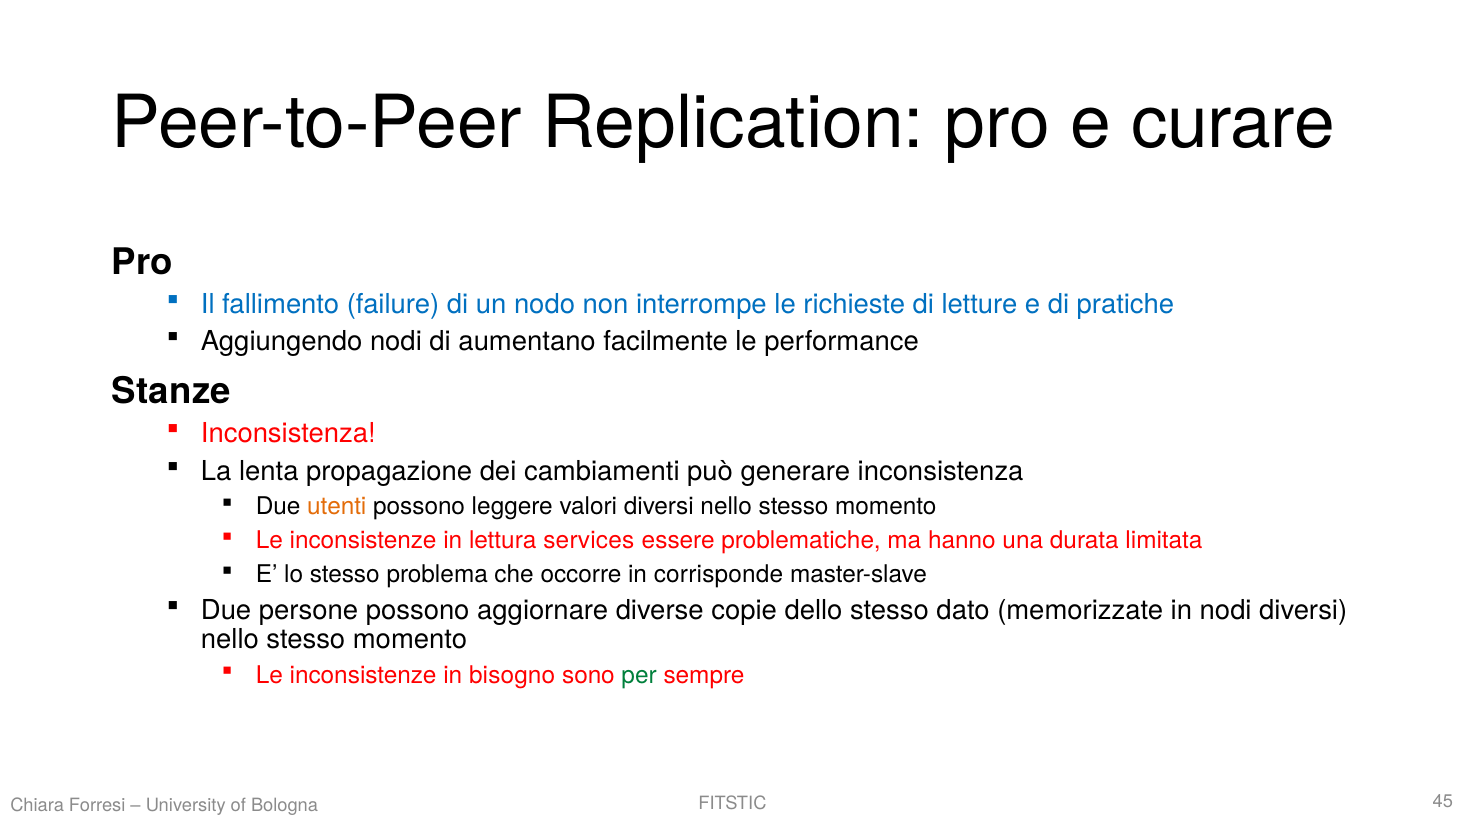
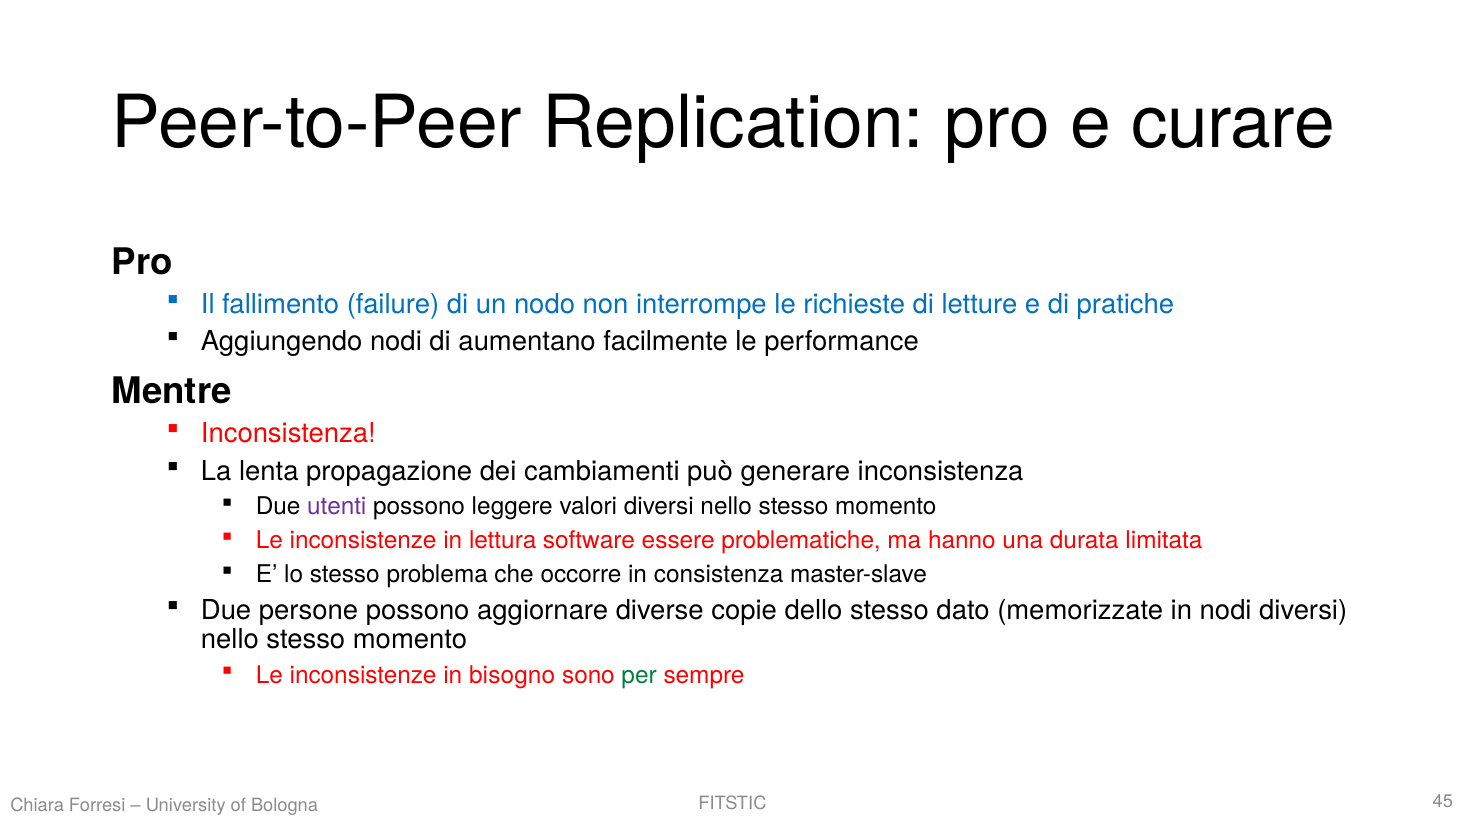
Stanze: Stanze -> Mentre (172, 392)
utenti colour: orange -> purple (337, 507)
services: services -> software (589, 541)
corrisponde: corrisponde -> consistenza (719, 575)
